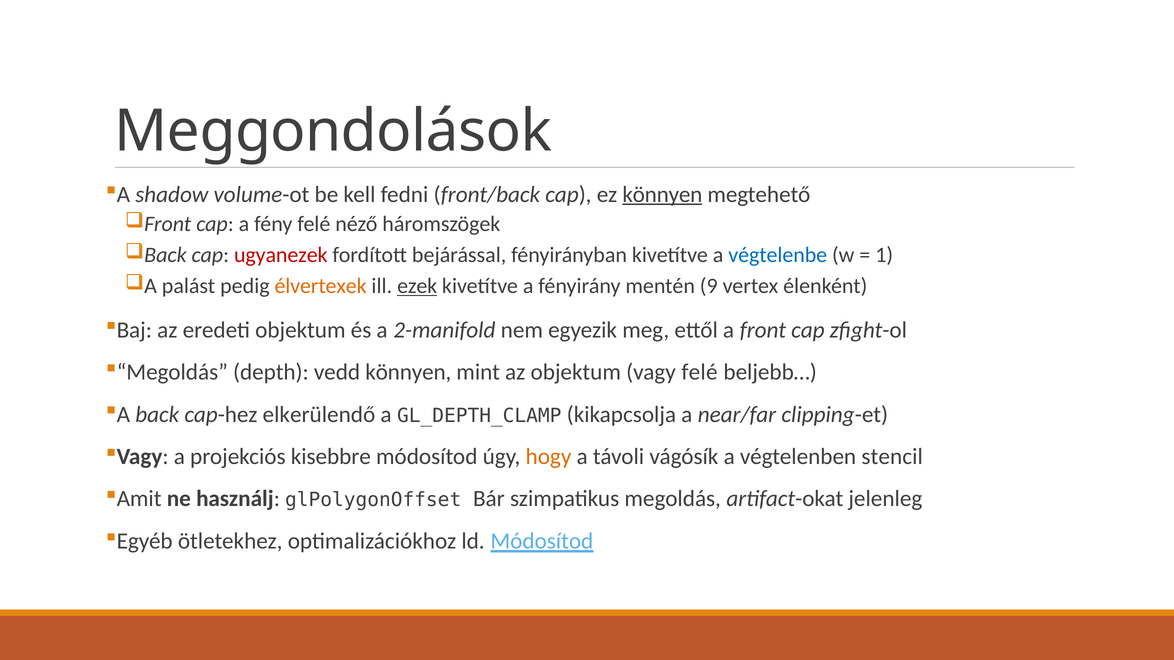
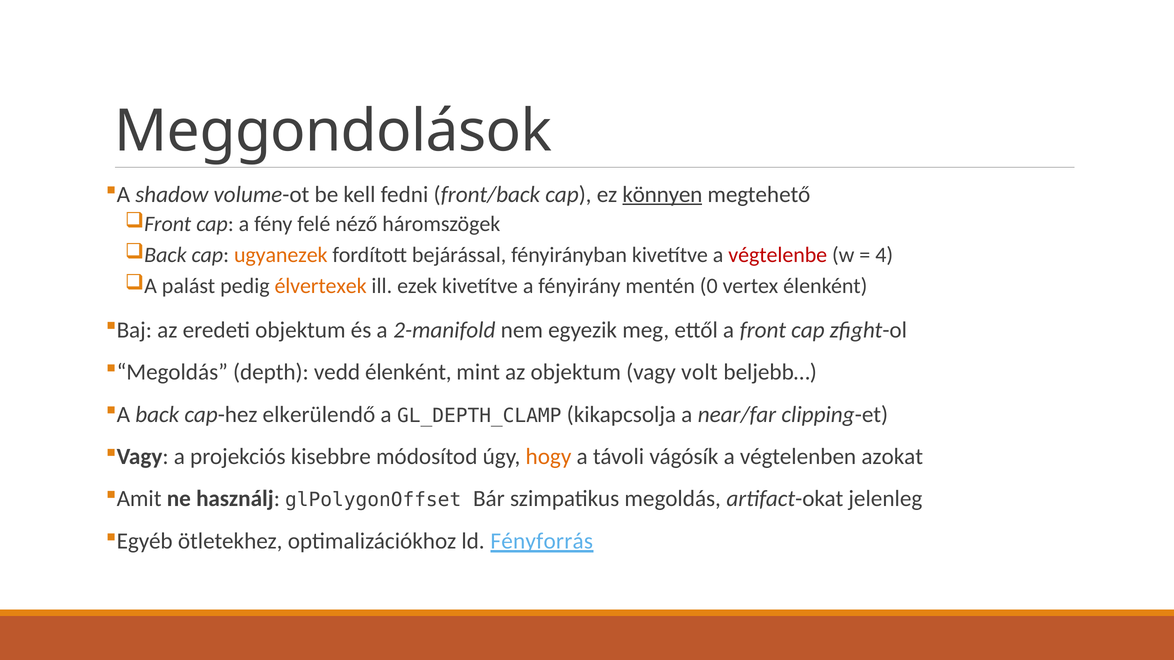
ugyanezek colour: red -> orange (281, 255)
végtelenbe colour: blue -> red (778, 255)
1: 1 -> 4 (884, 255)
ezek underline: present -> none (417, 286)
9: 9 -> 0 (709, 286)
vedd könnyen: könnyen -> élenként (408, 372)
vagy felé: felé -> volt (699, 372)
stencil: stencil -> azokat (892, 457)
ld Módosítod: Módosítod -> Fényforrás (542, 541)
